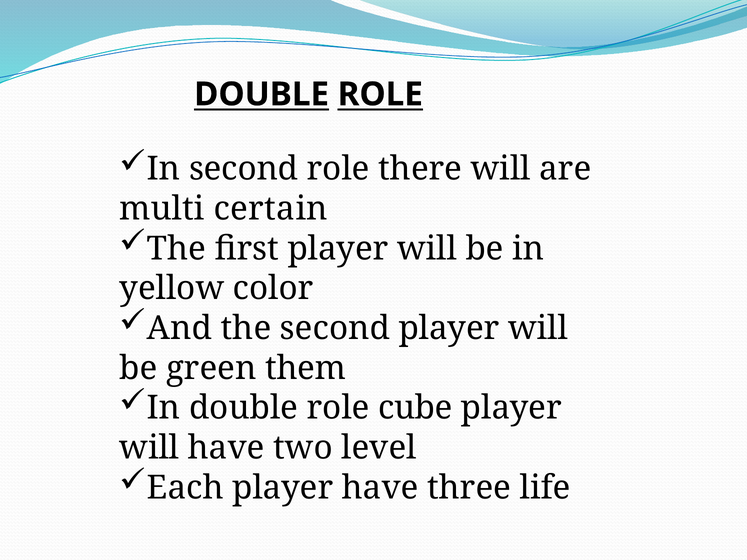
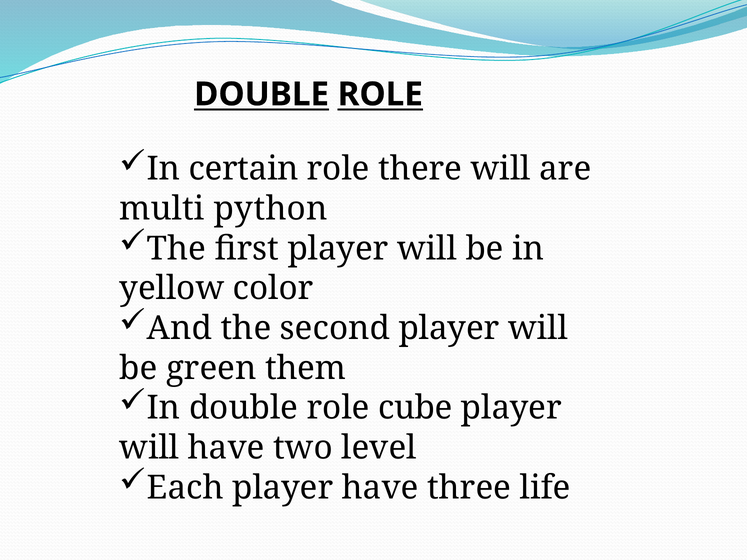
In second: second -> certain (244, 169)
certain: certain -> python (271, 209)
